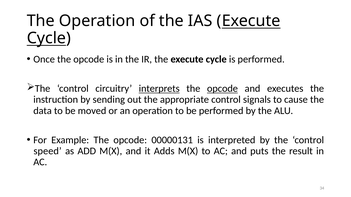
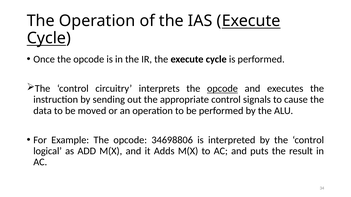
interprets underline: present -> none (159, 89)
00000131: 00000131 -> 34698806 (172, 140)
speed: speed -> logical (48, 151)
